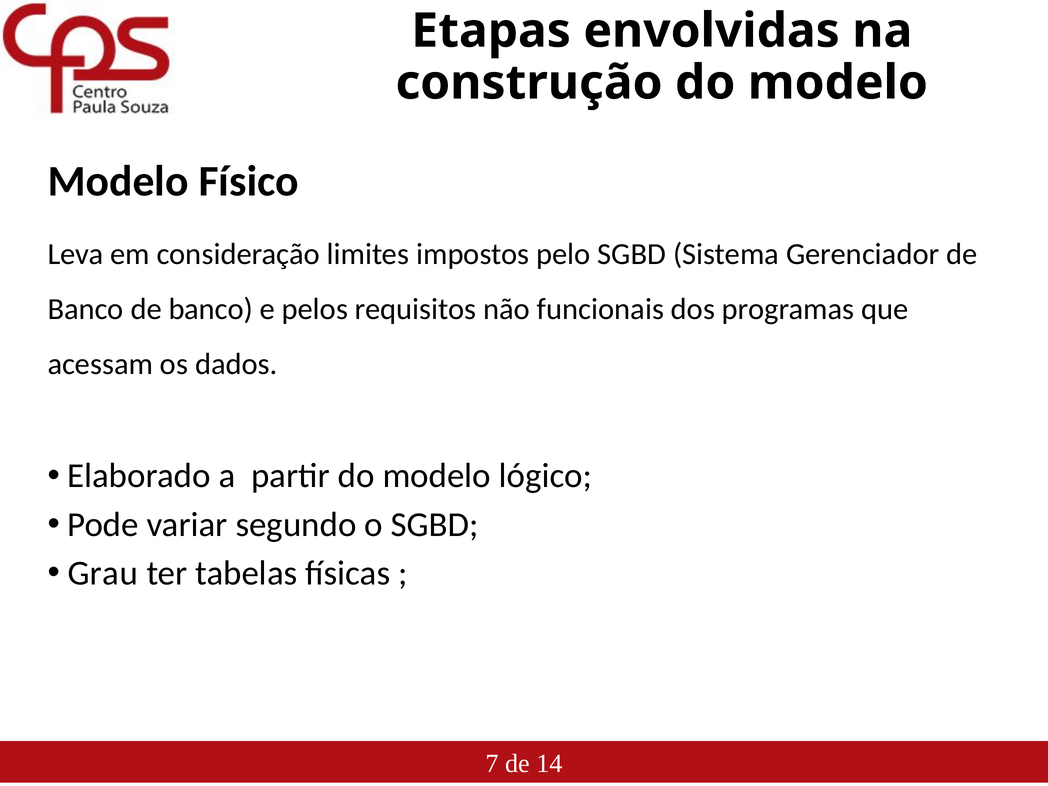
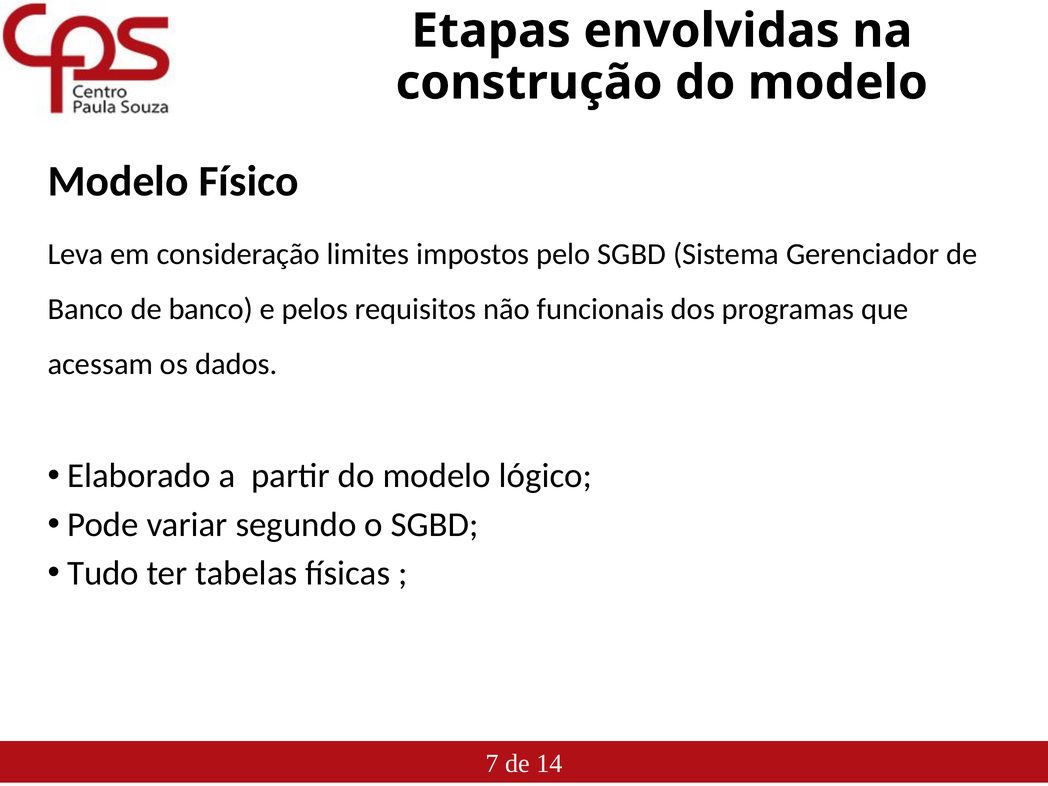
Grau: Grau -> Tudo (103, 573)
